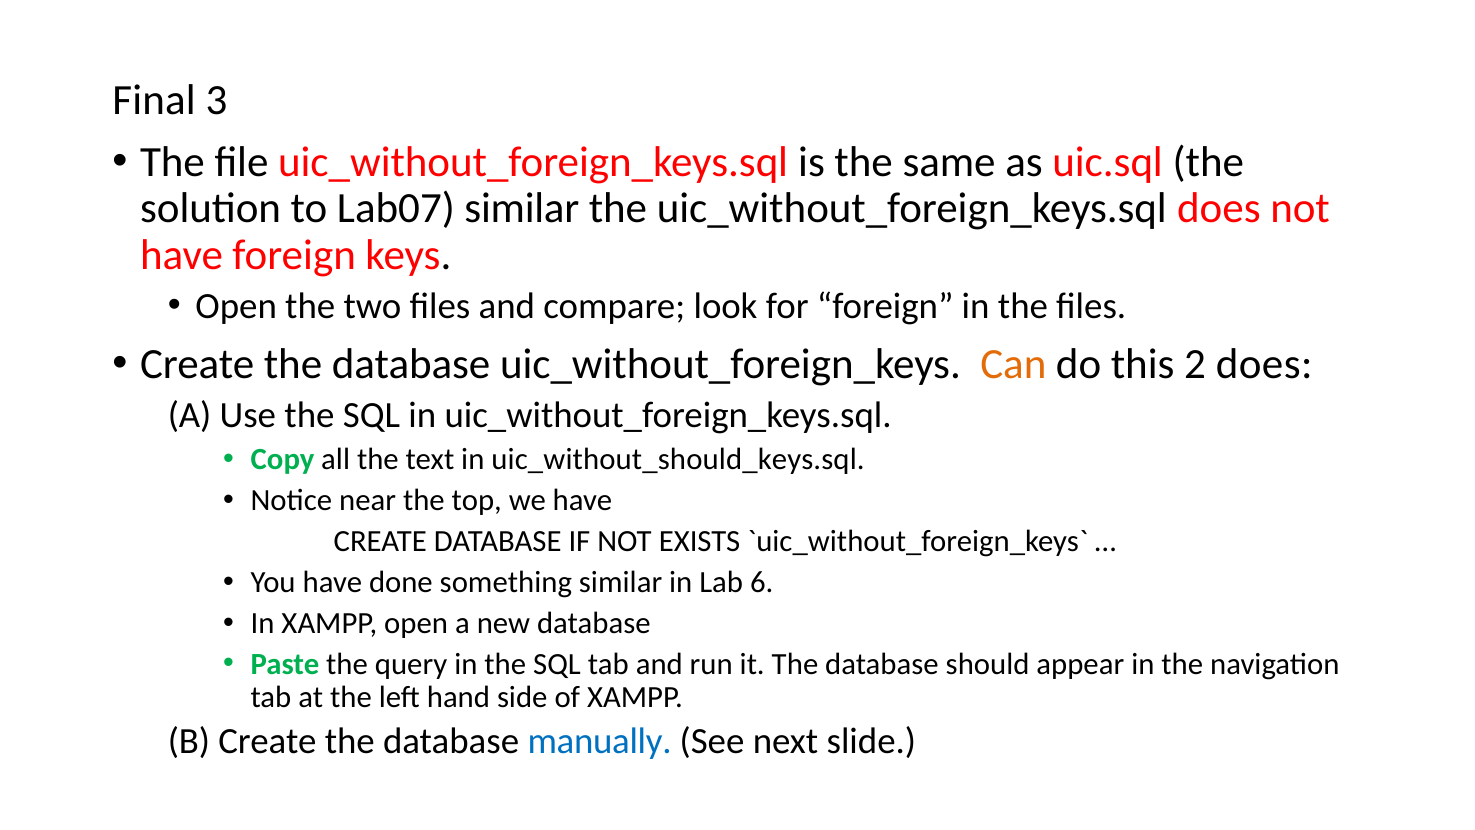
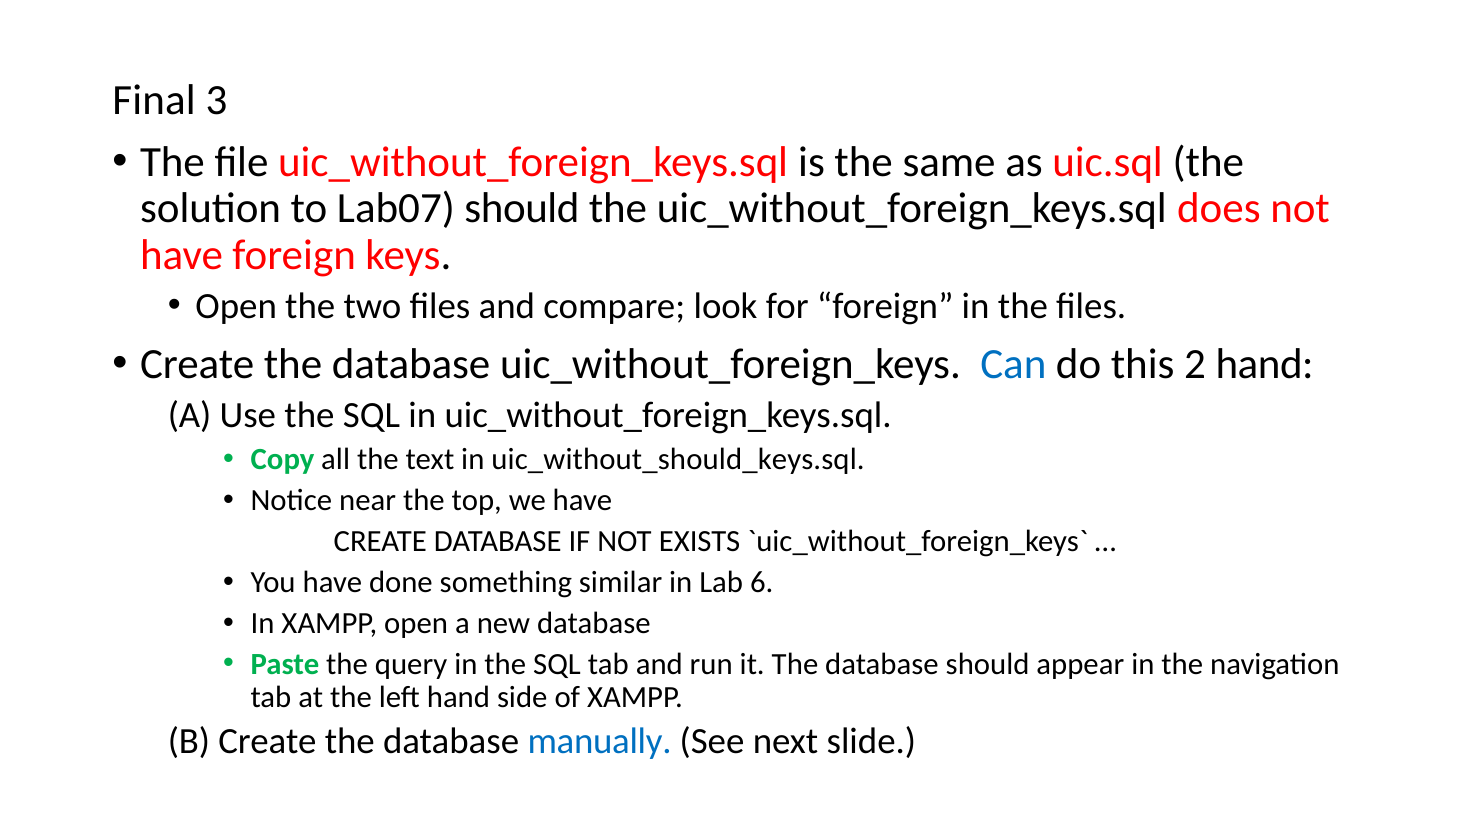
Lab07 similar: similar -> should (522, 209)
Can colour: orange -> blue (1013, 364)
2 does: does -> hand (1265, 364)
